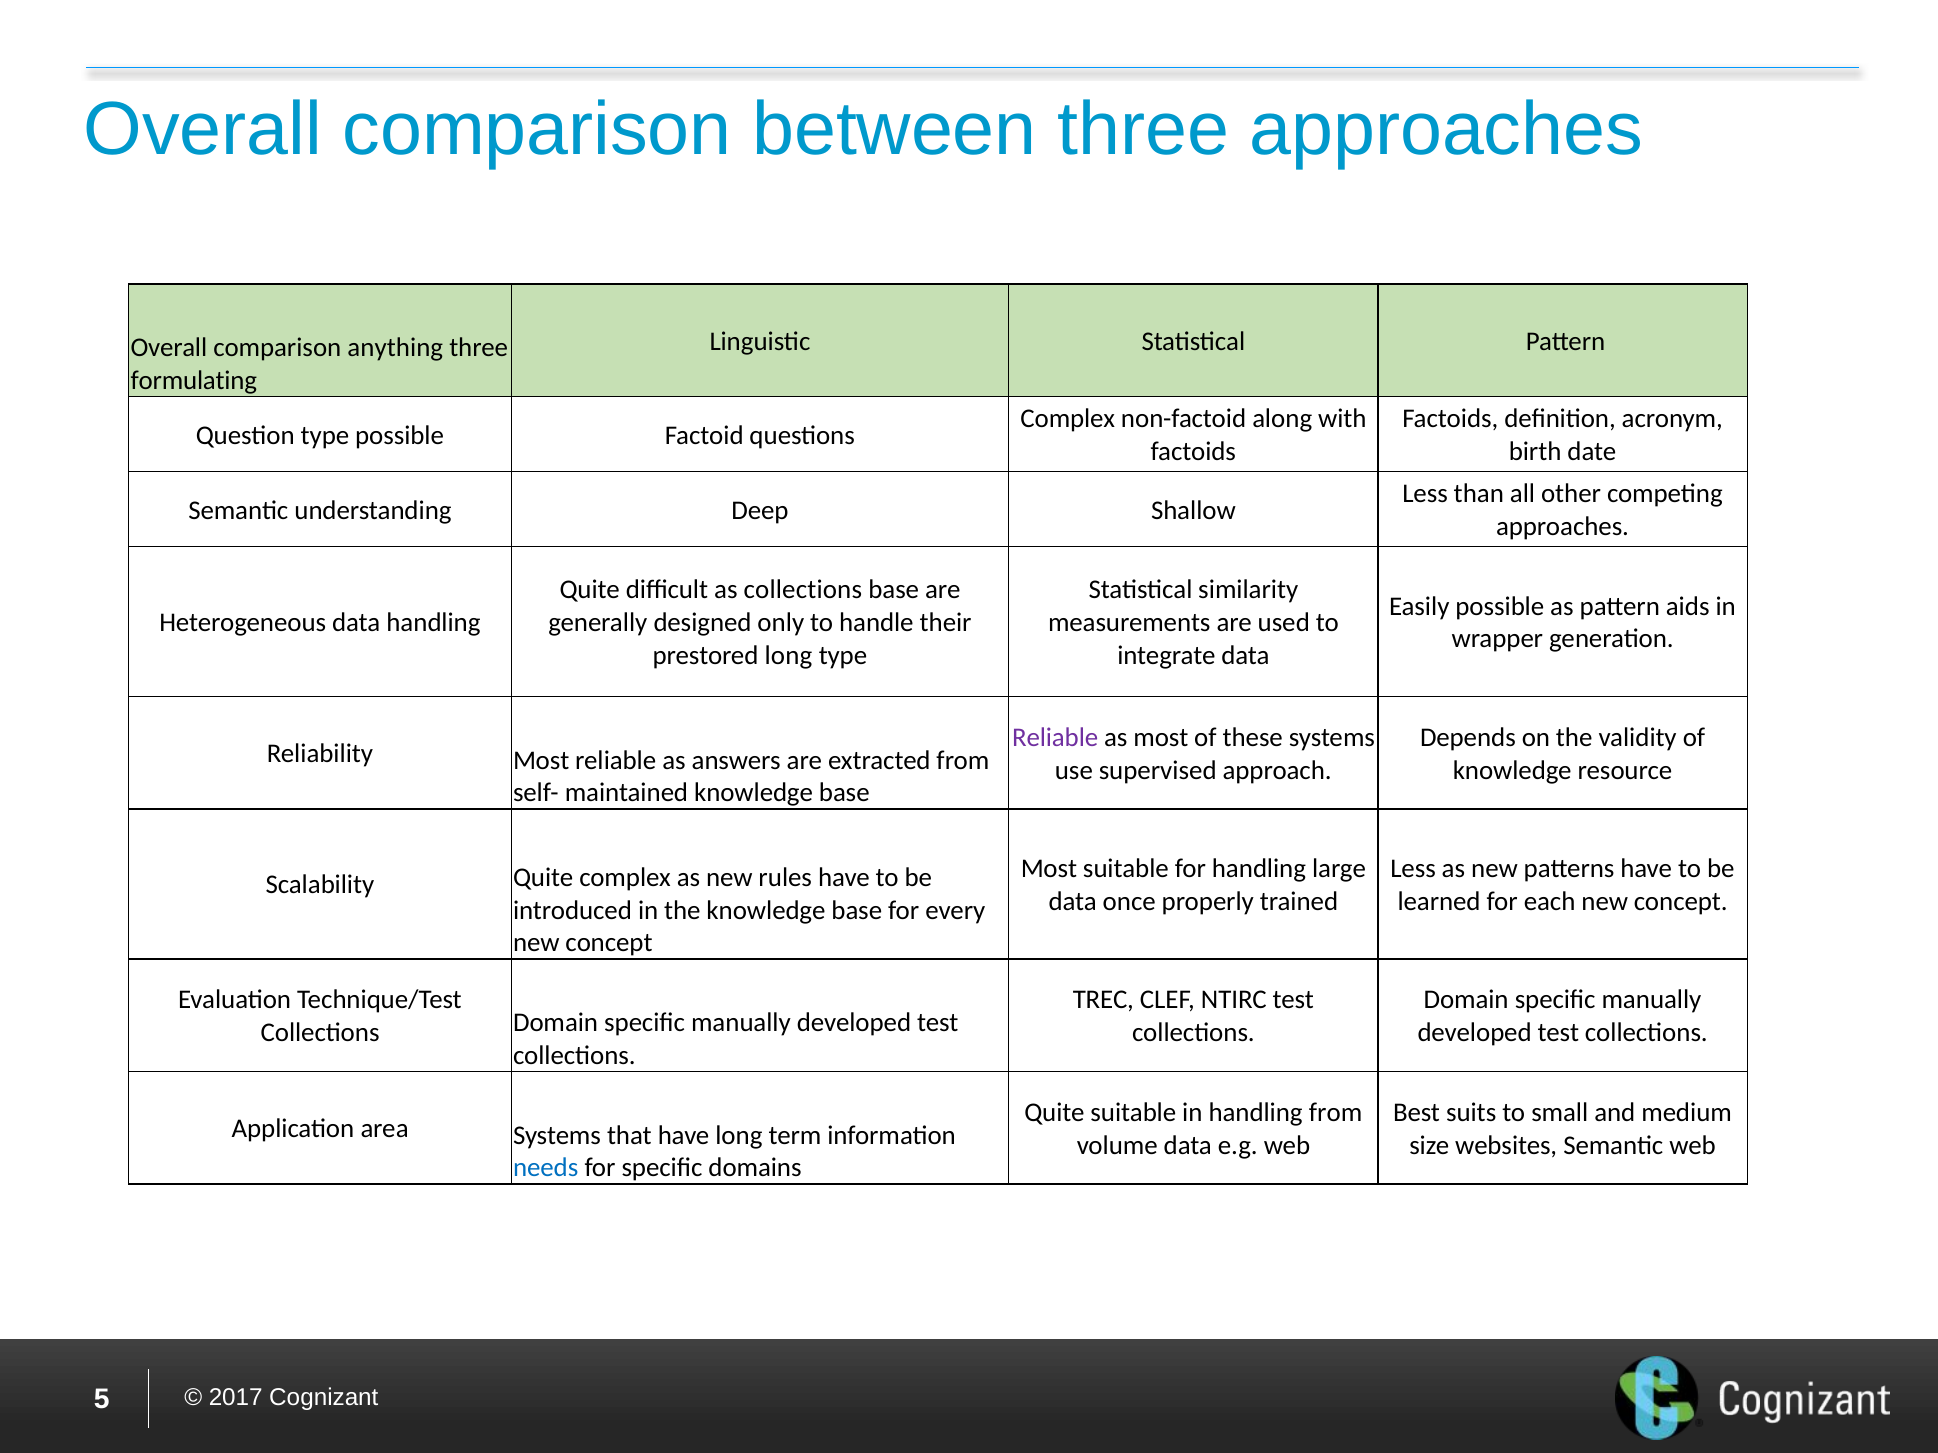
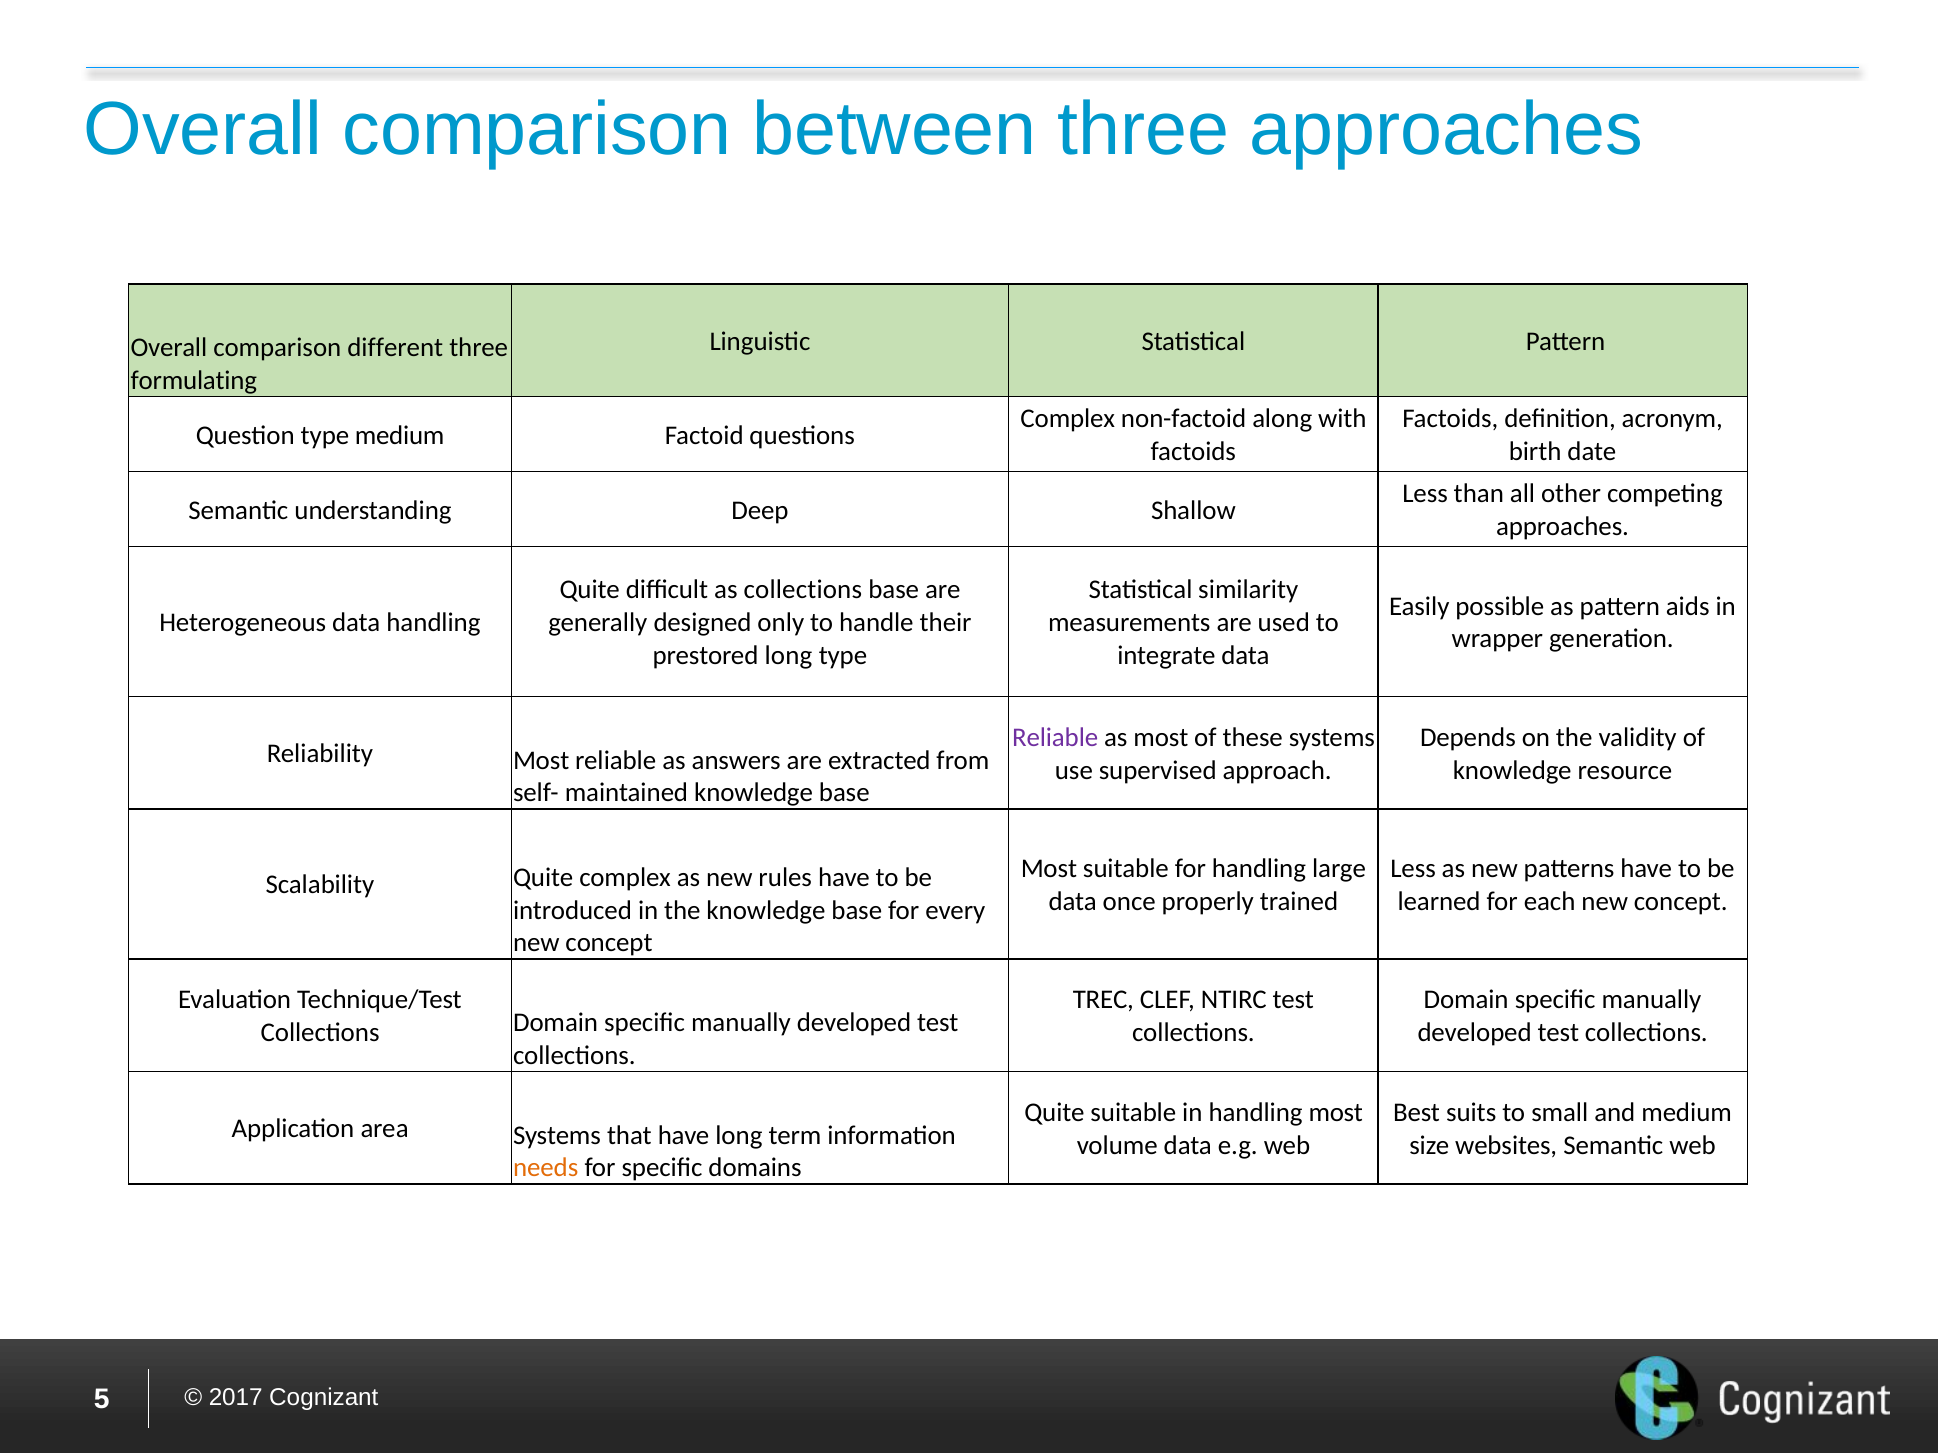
anything: anything -> different (395, 348)
type possible: possible -> medium (400, 435)
handling from: from -> most (1336, 1113)
needs colour: blue -> orange (546, 1168)
